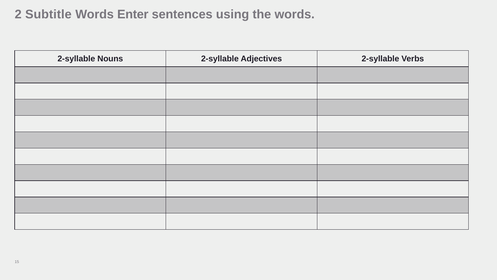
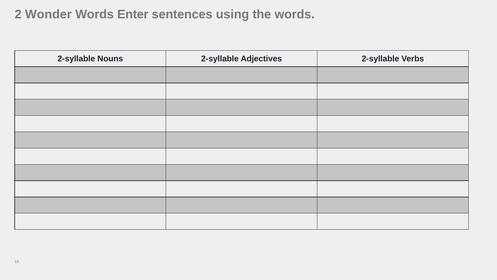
Subtitle: Subtitle -> Wonder (48, 15)
